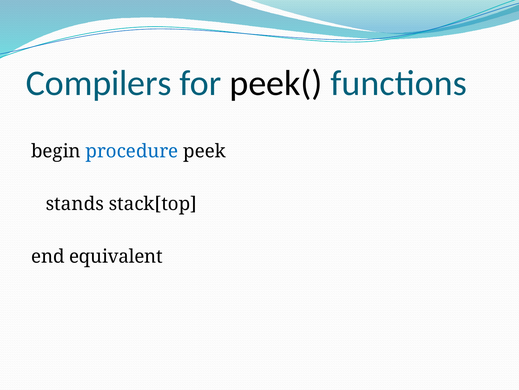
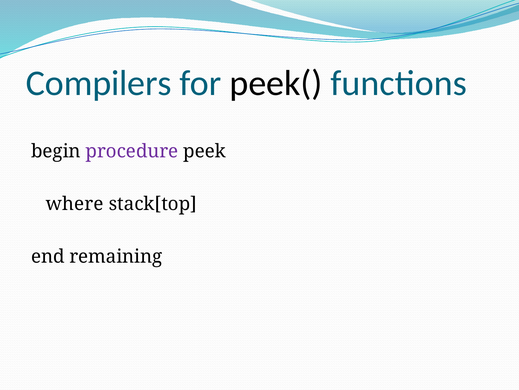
procedure colour: blue -> purple (132, 151)
stands: stands -> where (75, 204)
equivalent: equivalent -> remaining (116, 256)
